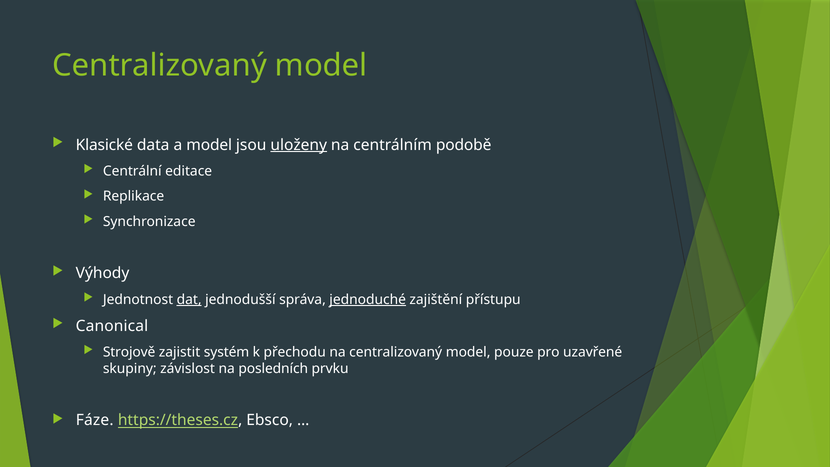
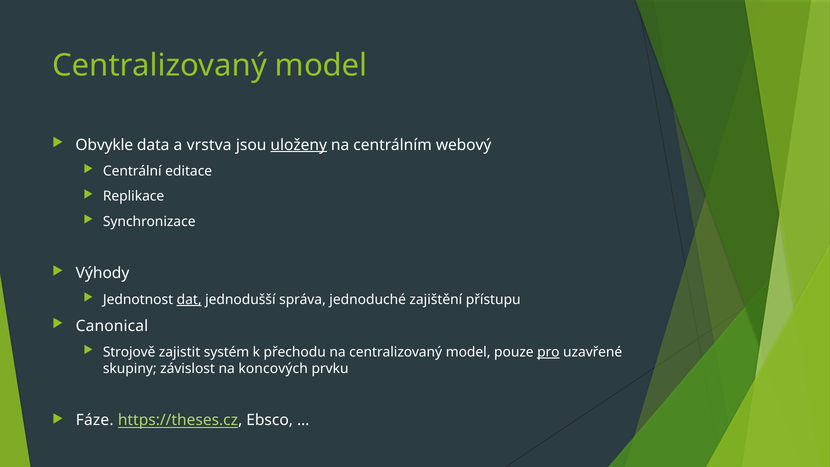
Klasické: Klasické -> Obvykle (104, 145)
a model: model -> vrstva (209, 145)
podobě: podobě -> webový (464, 145)
jednoduché underline: present -> none (368, 299)
pro underline: none -> present (548, 352)
posledních: posledních -> koncových (273, 369)
